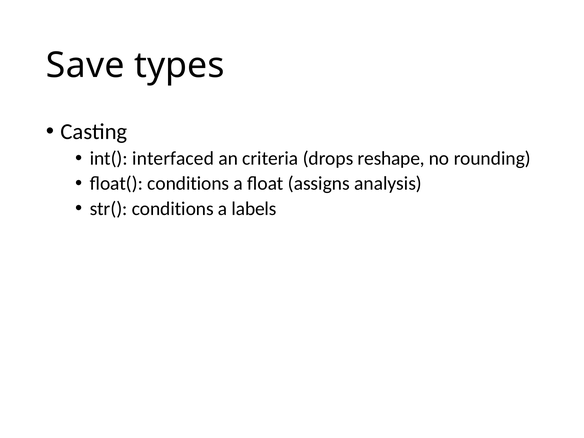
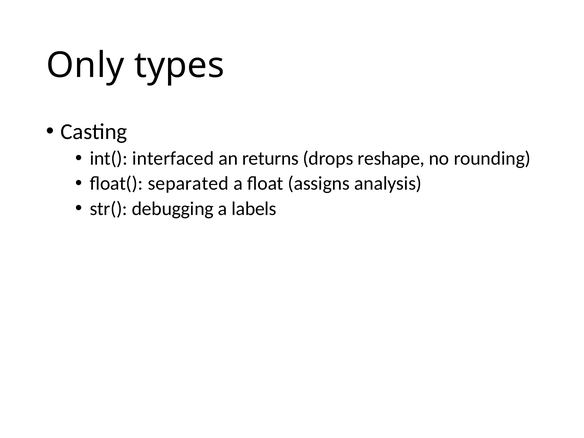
Save: Save -> Only (85, 65)
criteria: criteria -> returns (270, 158)
float( conditions: conditions -> separated (188, 184)
str( conditions: conditions -> debugging (173, 209)
